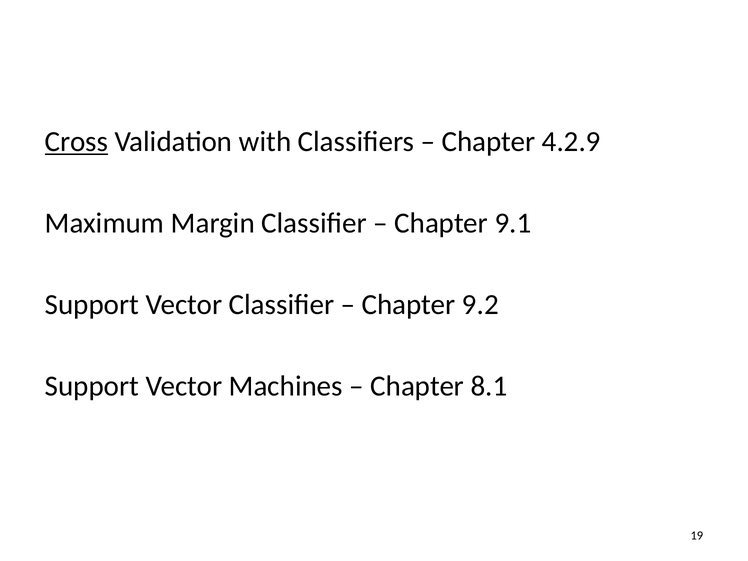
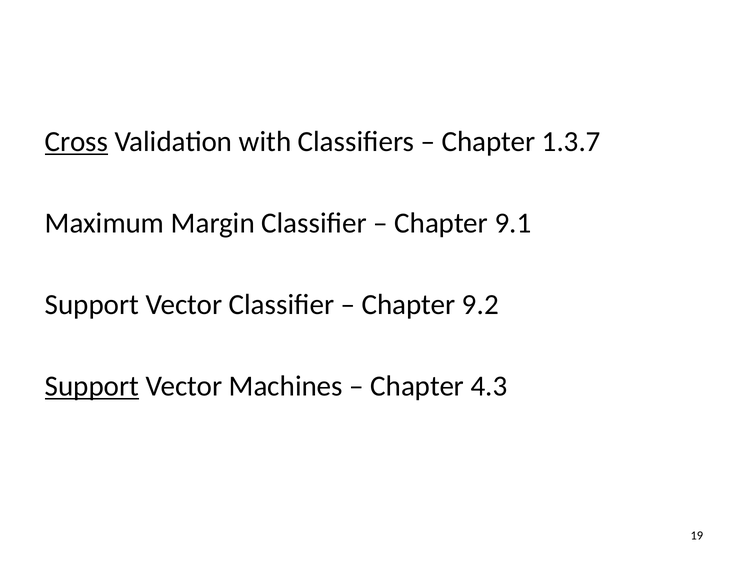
4.2.9: 4.2.9 -> 1.3.7 (571, 142)
Support underline: none -> present (92, 386)
8.1: 8.1 -> 4.3 (489, 386)
